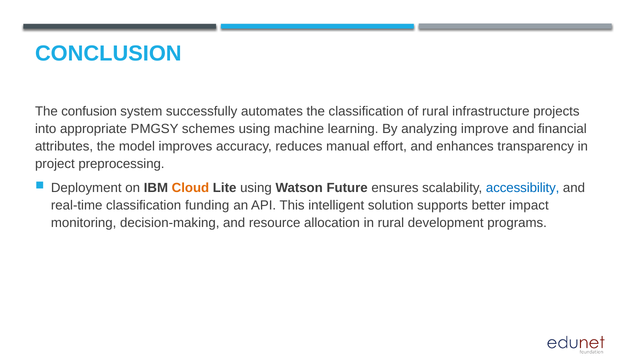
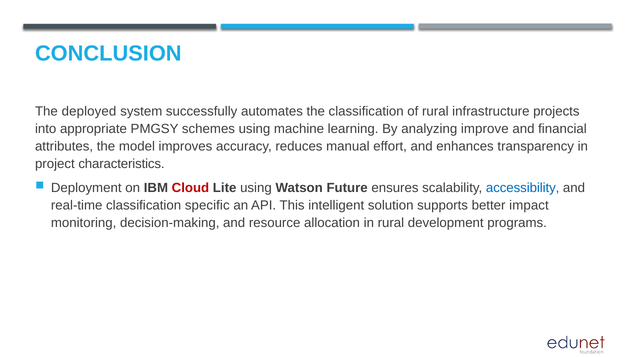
confusion: confusion -> deployed (89, 111)
preprocessing: preprocessing -> characteristics (122, 164)
Cloud colour: orange -> red (190, 188)
funding: funding -> specific (207, 205)
